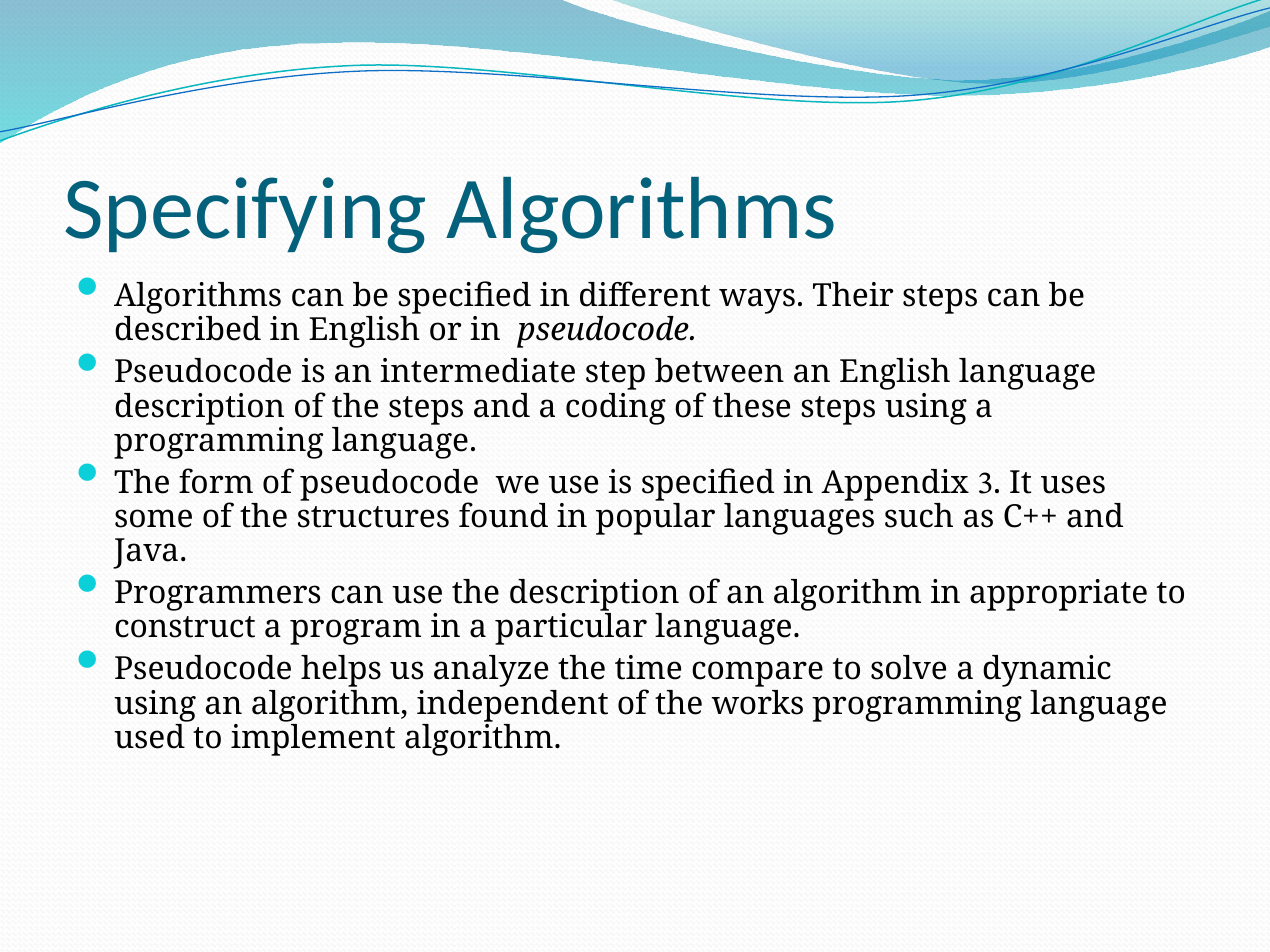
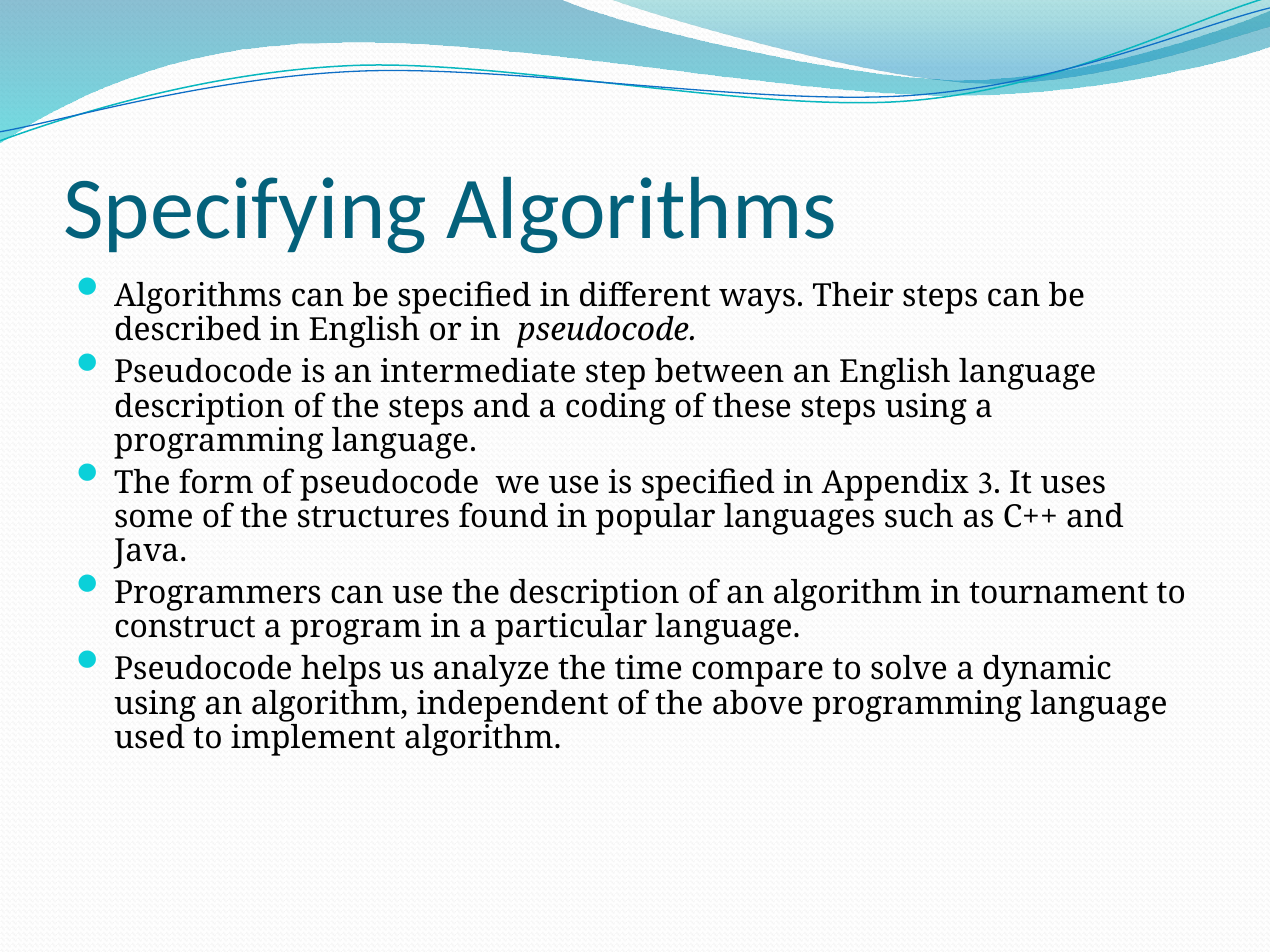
appropriate: appropriate -> tournament (1059, 594)
works: works -> above (758, 704)
